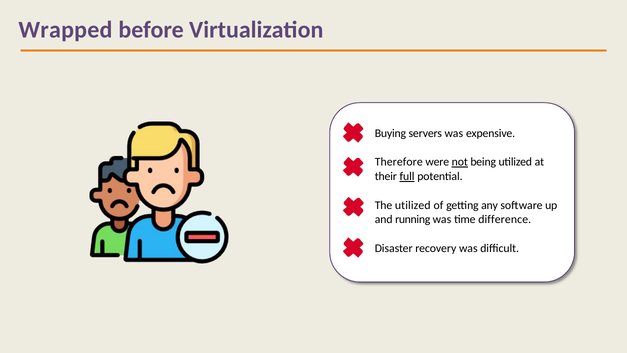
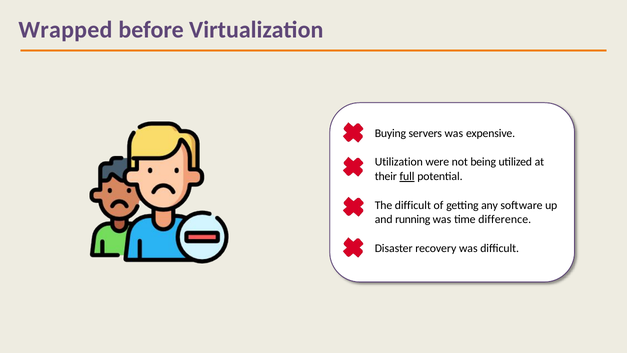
Therefore: Therefore -> Utilization (399, 162)
not underline: present -> none (460, 162)
The utilized: utilized -> difficult (413, 205)
